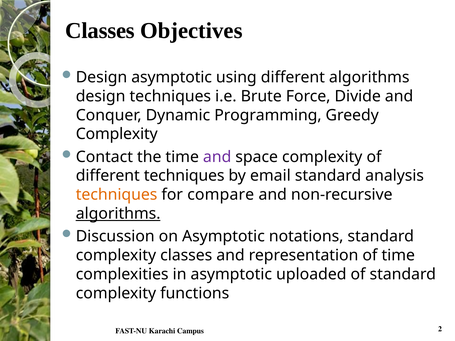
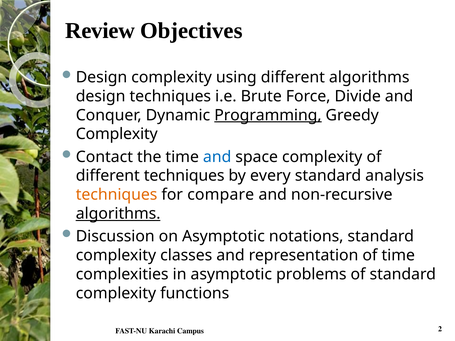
Classes: Classes -> Review (100, 31)
Design asymptotic: asymptotic -> complexity (172, 77)
Programming underline: none -> present (268, 115)
and colour: purple -> blue (217, 157)
email: email -> every (270, 176)
uploaded: uploaded -> problems (311, 274)
